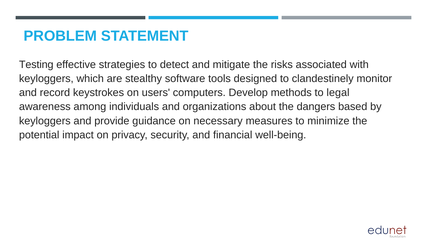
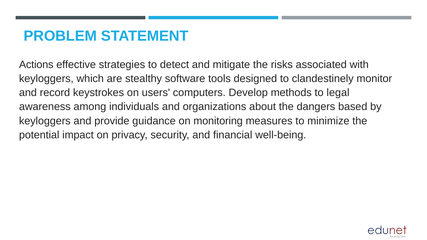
Testing: Testing -> Actions (36, 65)
necessary: necessary -> monitoring (218, 121)
